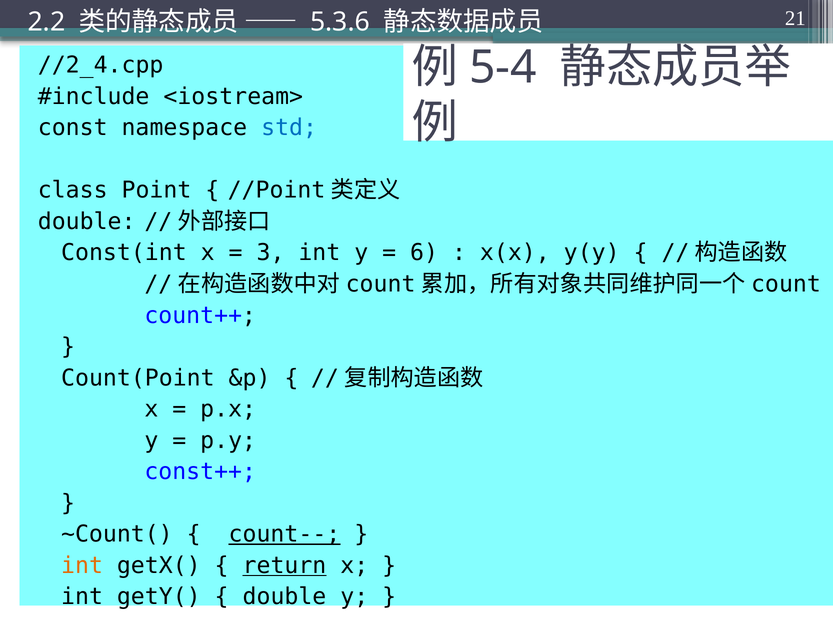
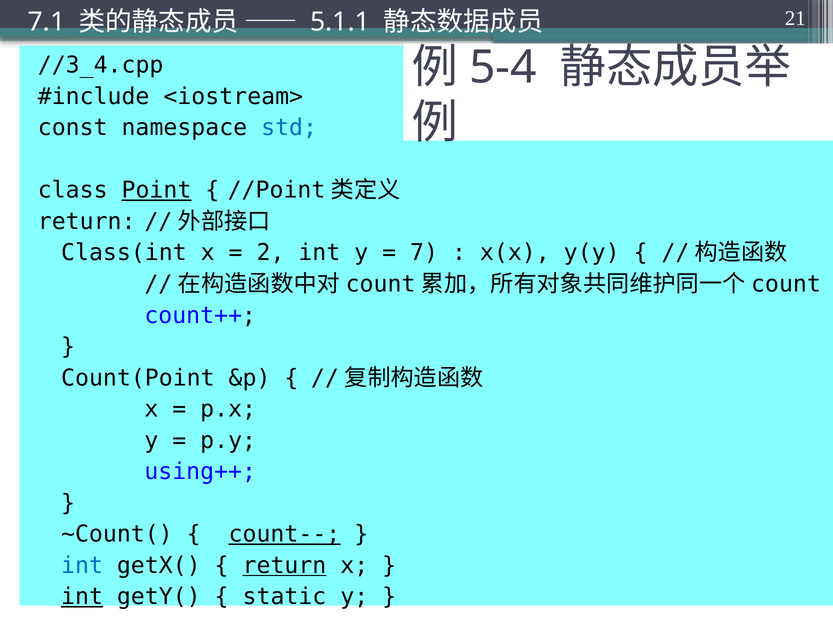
2.2: 2.2 -> 7.1 (46, 22)
5.3.6: 5.3.6 -> 5.1.1 (340, 22)
//2_4.cpp: //2_4.cpp -> //3_4.cpp (101, 65)
Point underline: none -> present (156, 190)
double: double -> return (87, 222)
Const(int: Const(int -> Class(int (124, 253)
3: 3 -> 2 (270, 253)
6: 6 -> 7 (424, 253)
const++: const++ -> using++ (200, 472)
int colour: orange -> blue (82, 565)
int underline: none -> present (82, 597)
double: double -> static (284, 597)
